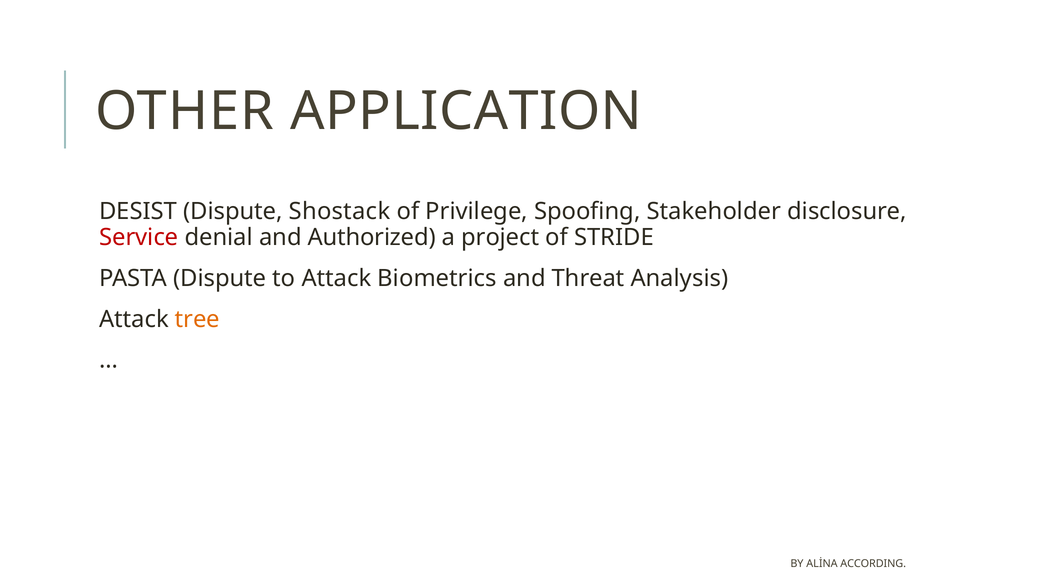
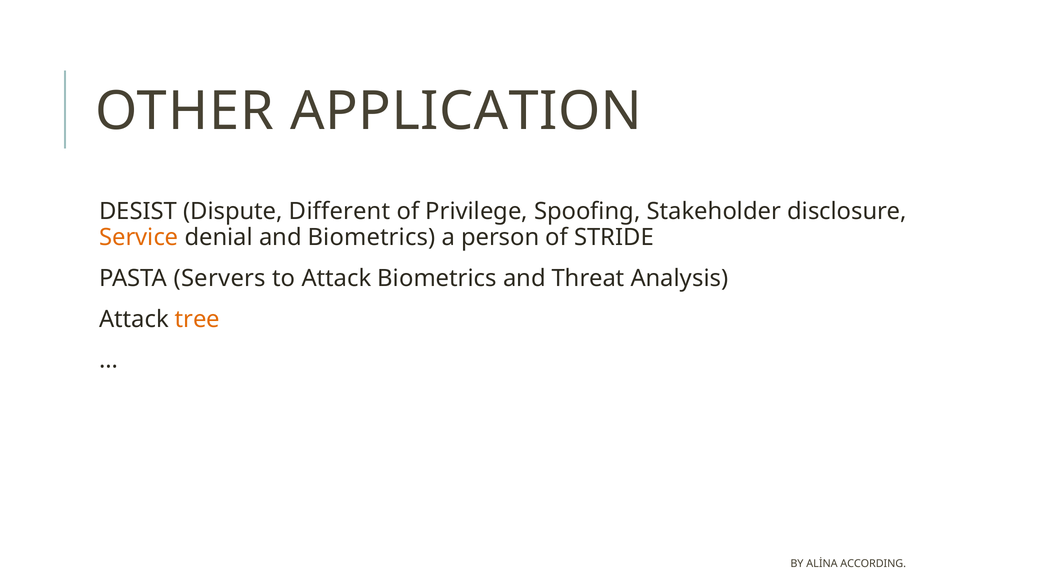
Shostack: Shostack -> Different (340, 212)
Service colour: red -> orange (139, 237)
and Authorized: Authorized -> Biometrics (372, 237)
project: project -> person (500, 237)
PASTA Dispute: Dispute -> Servers (220, 278)
